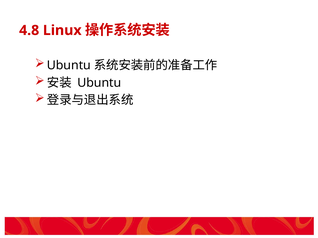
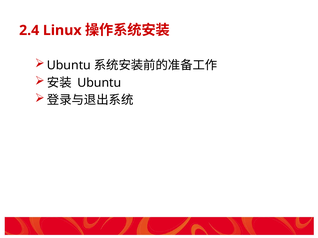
4.8: 4.8 -> 2.4 (29, 30)
